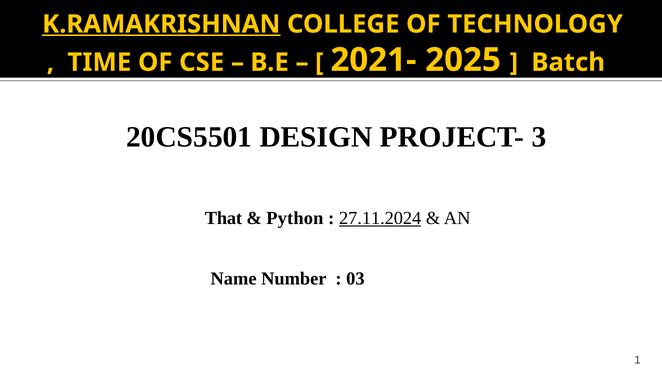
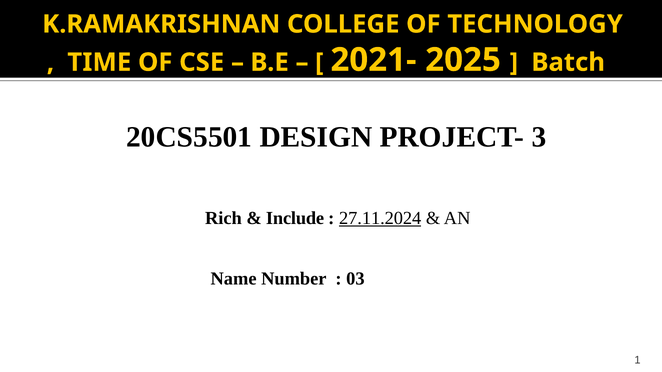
K.RAMAKRISHNAN underline: present -> none (161, 24)
That: That -> Rich (223, 218)
Python: Python -> Include (295, 218)
